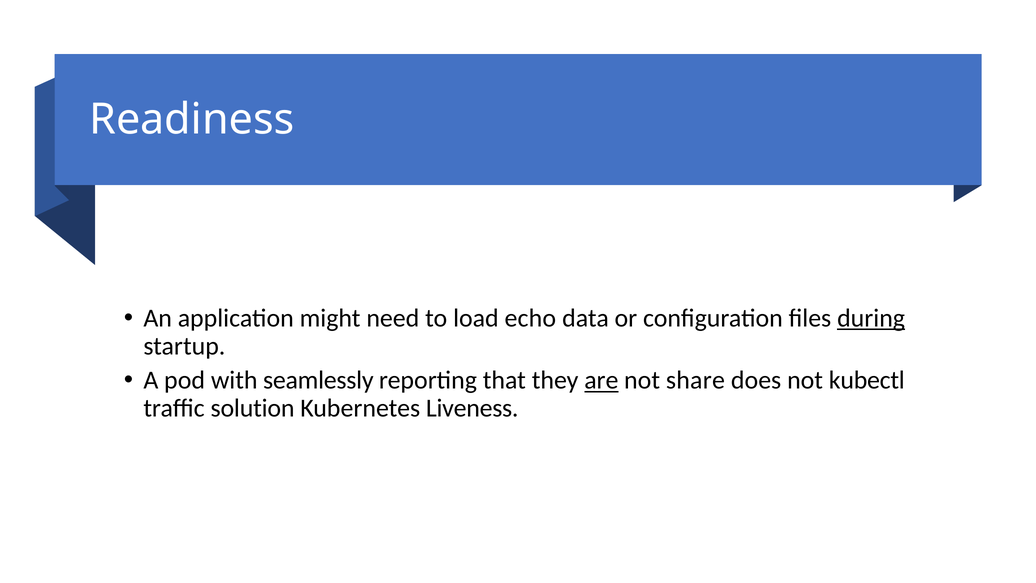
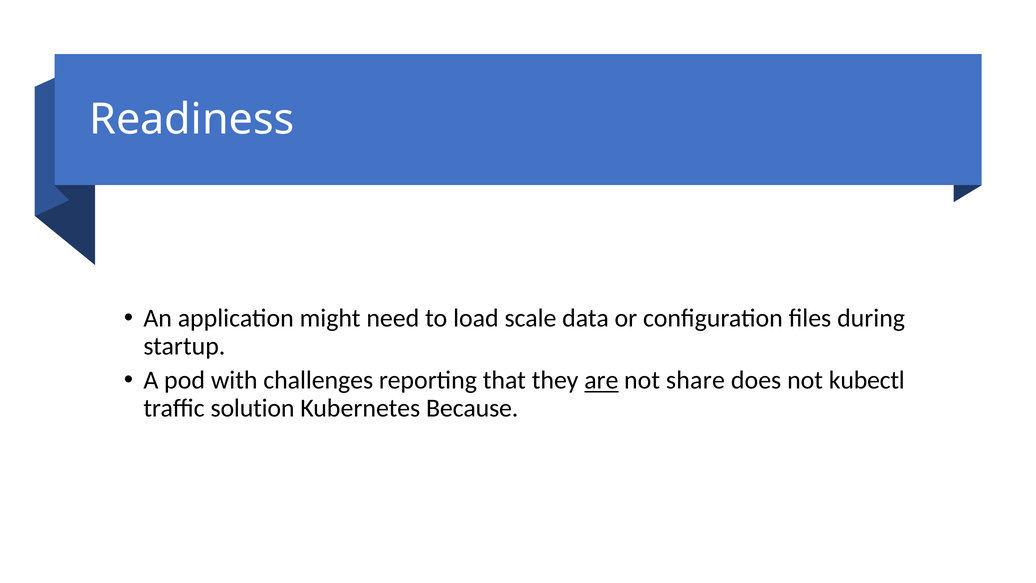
echo: echo -> scale (530, 318)
during underline: present -> none (871, 318)
seamlessly: seamlessly -> challenges (318, 380)
Liveness: Liveness -> Because (472, 408)
